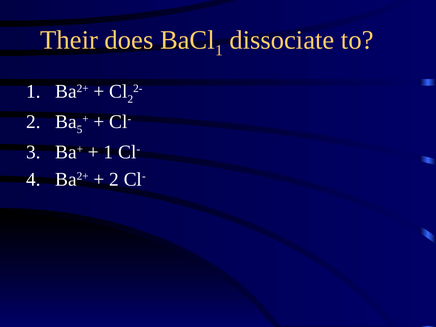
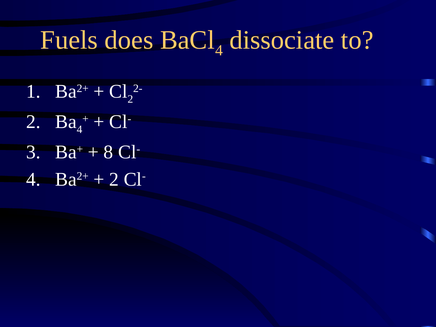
Their: Their -> Fuels (69, 40)
1: 1 -> 4 (219, 50)
5: 5 -> 4 (80, 129)
1: 1 -> 8 (108, 152)
